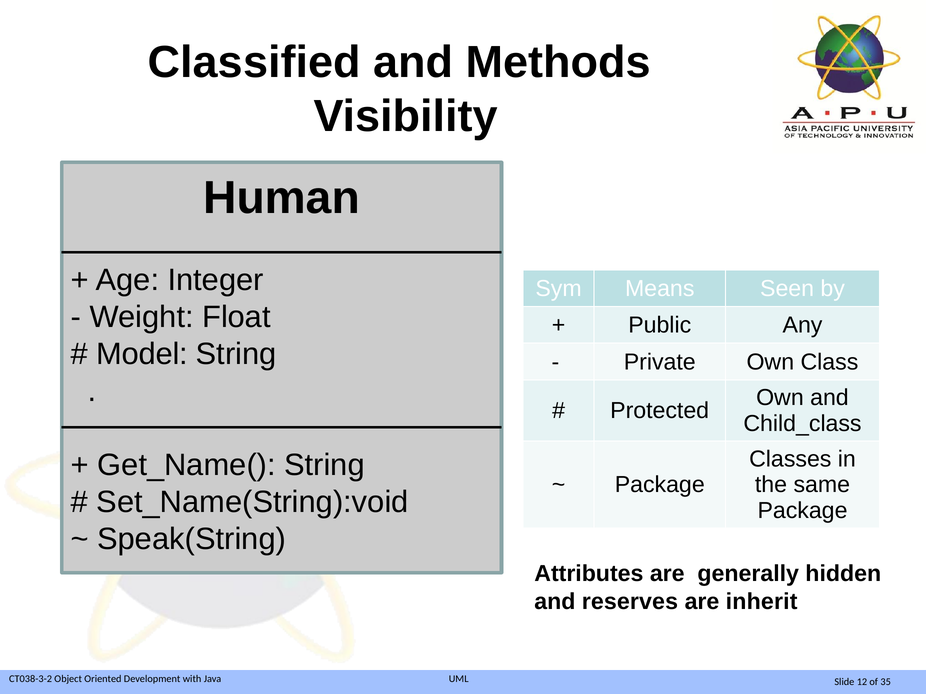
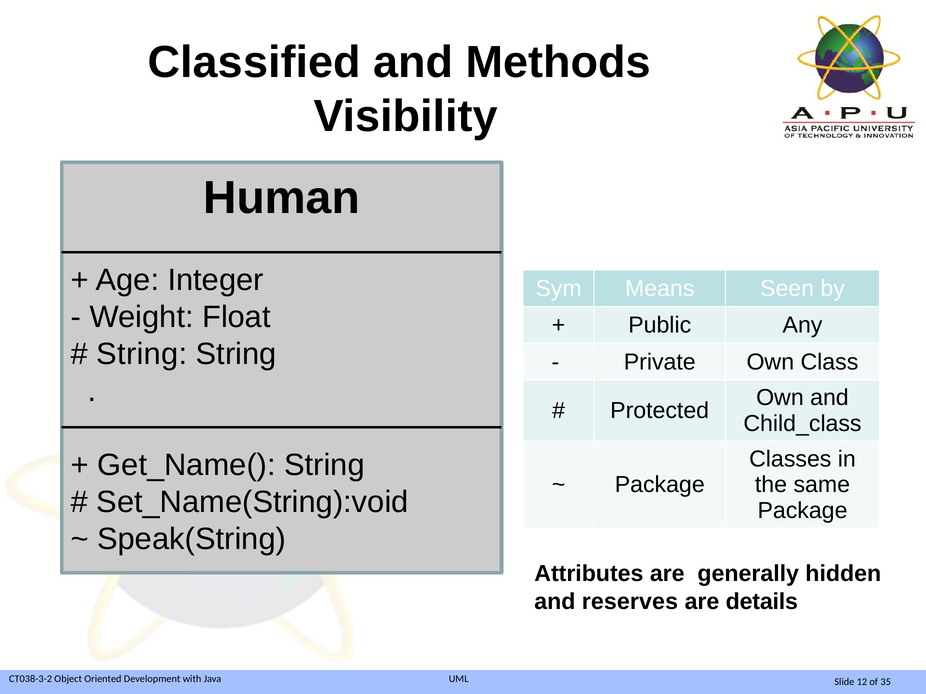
Model: Model -> String (142, 354)
inherit: inherit -> details (762, 602)
